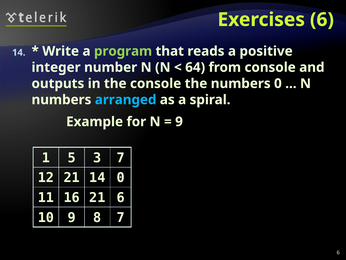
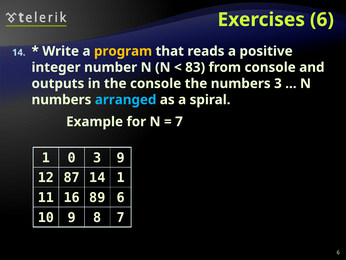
program colour: light green -> yellow (123, 51)
64: 64 -> 83 (195, 67)
numbers 0: 0 -> 3 (278, 83)
9: 9 -> 7 (179, 121)
5: 5 -> 0 (72, 158)
3 7: 7 -> 9 (121, 158)
12 21: 21 -> 87 (72, 177)
14 0: 0 -> 1 (121, 177)
16 21: 21 -> 89 (97, 197)
